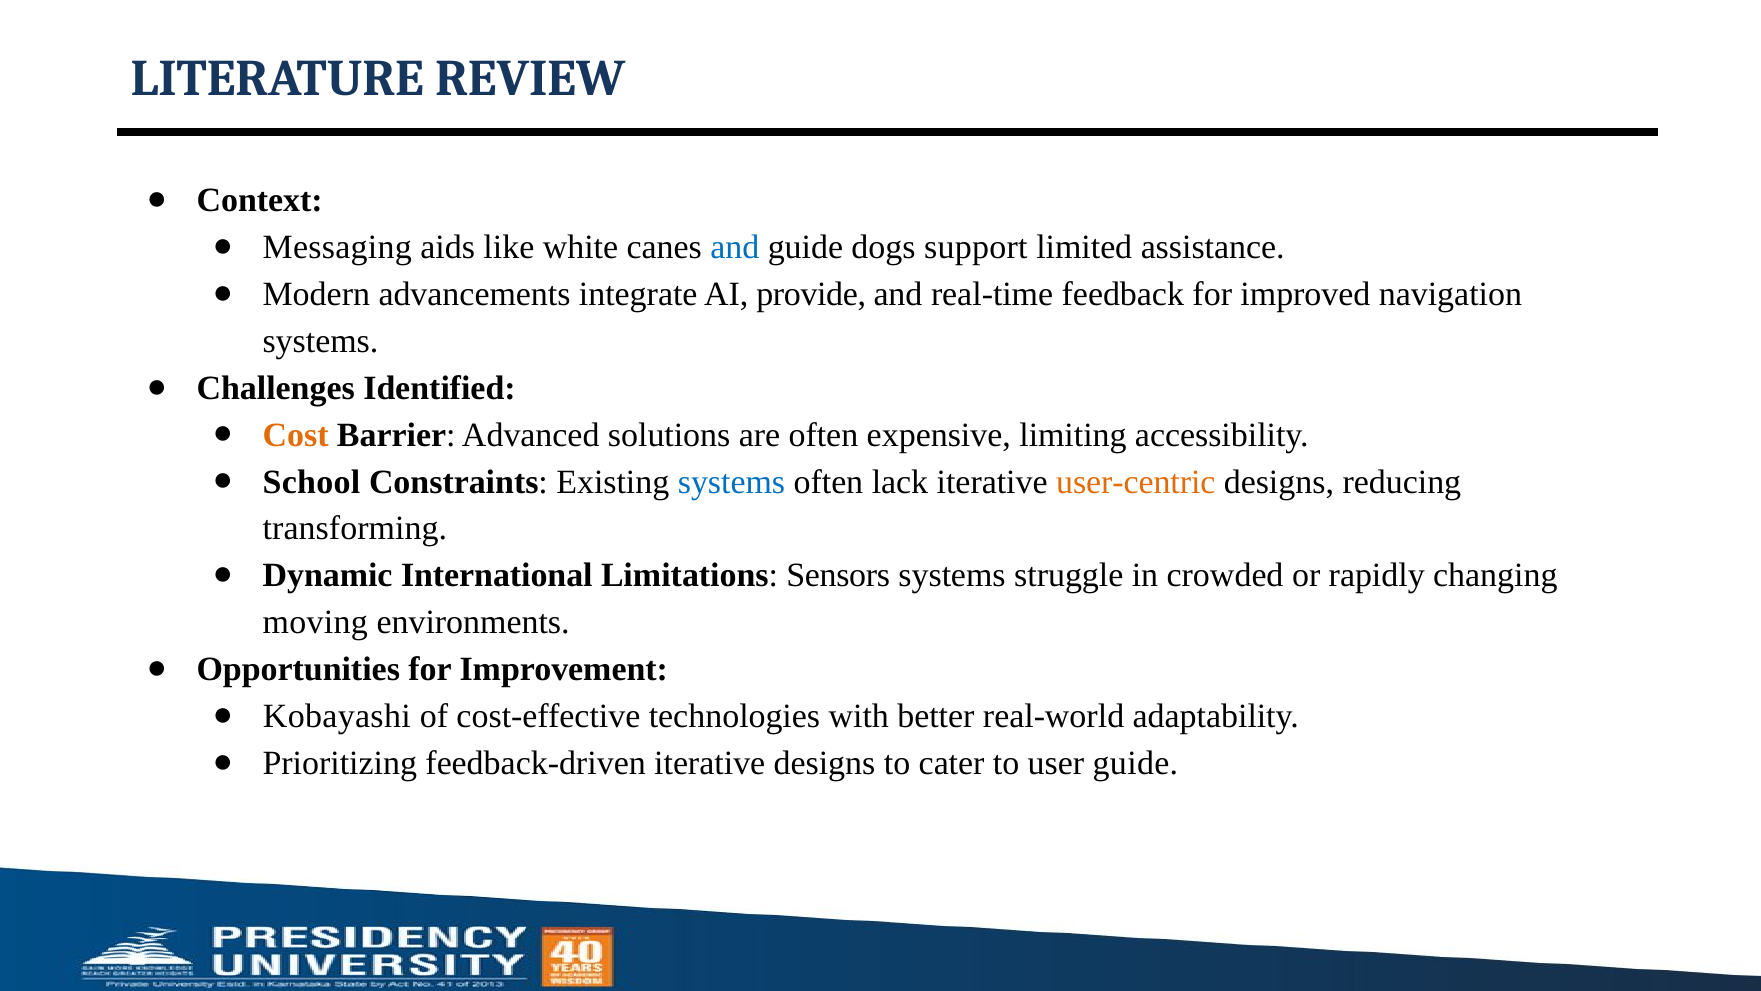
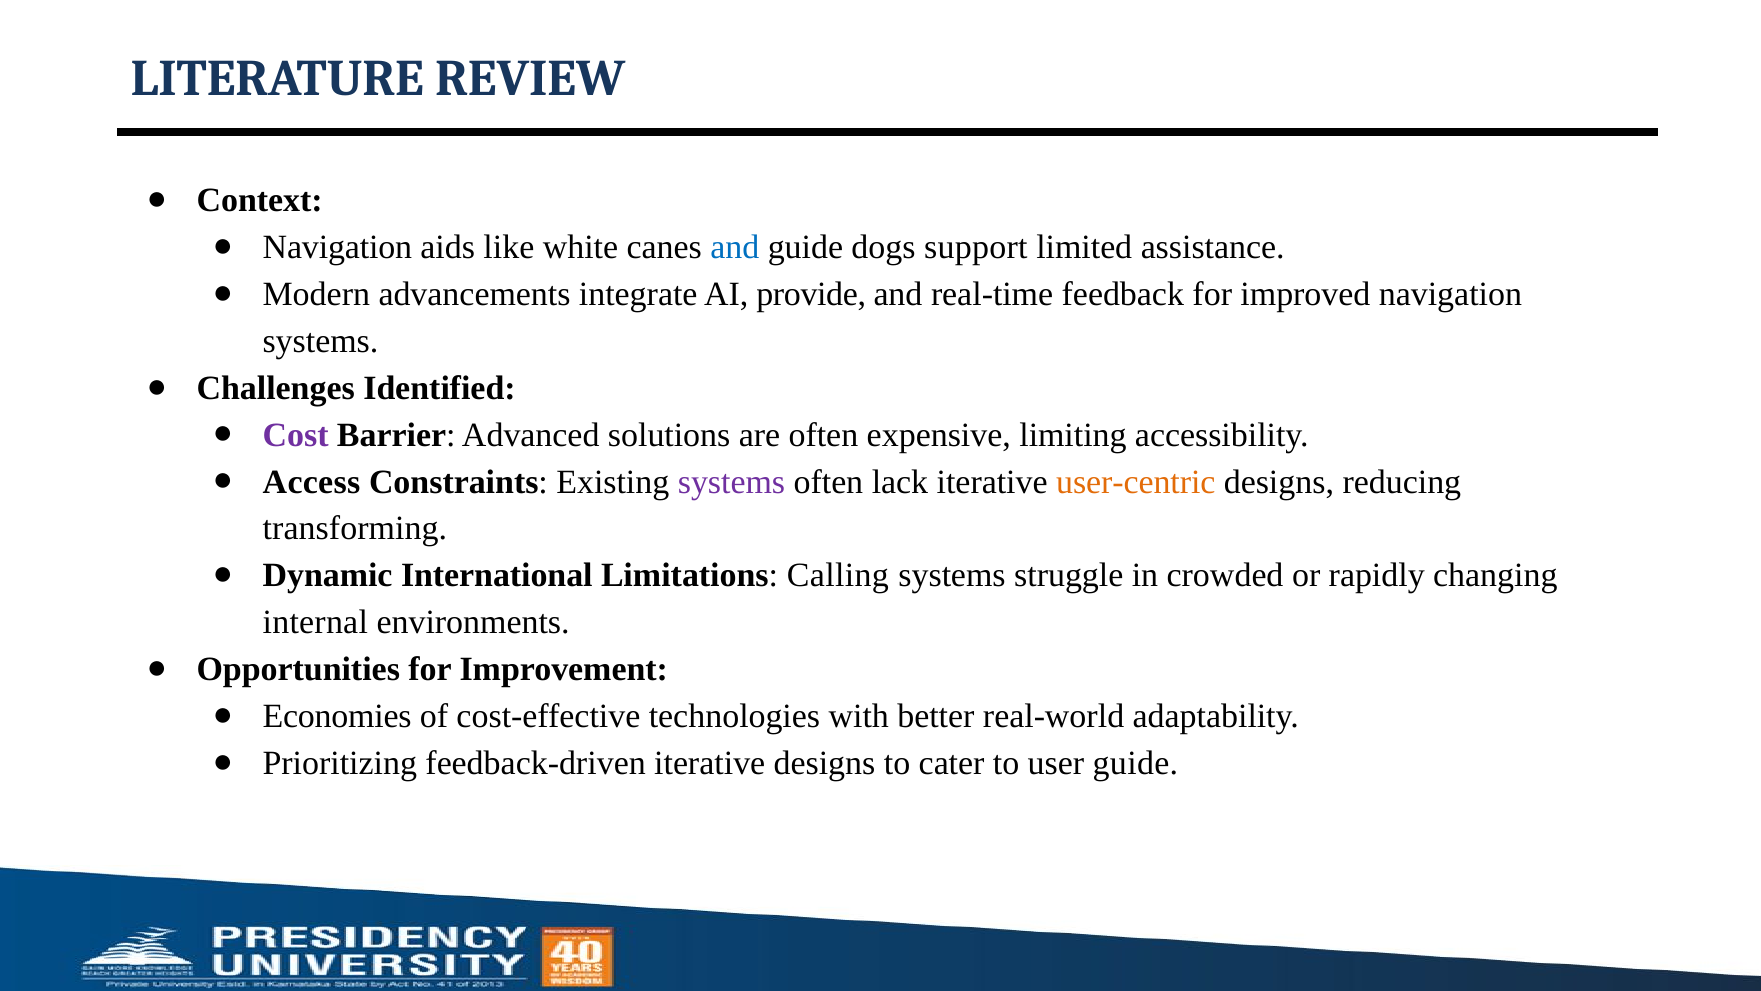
Messaging: Messaging -> Navigation (337, 247)
Cost colour: orange -> purple (296, 435)
School: School -> Access (311, 482)
systems colour: blue -> purple (731, 482)
Sensors: Sensors -> Calling (838, 575)
moving: moving -> internal (315, 622)
Kobayashi: Kobayashi -> Economies (337, 716)
